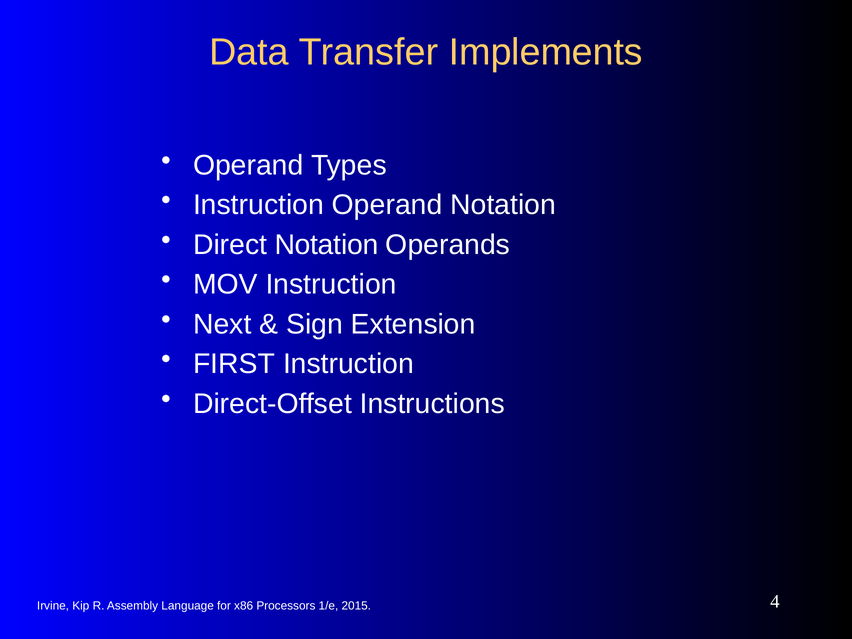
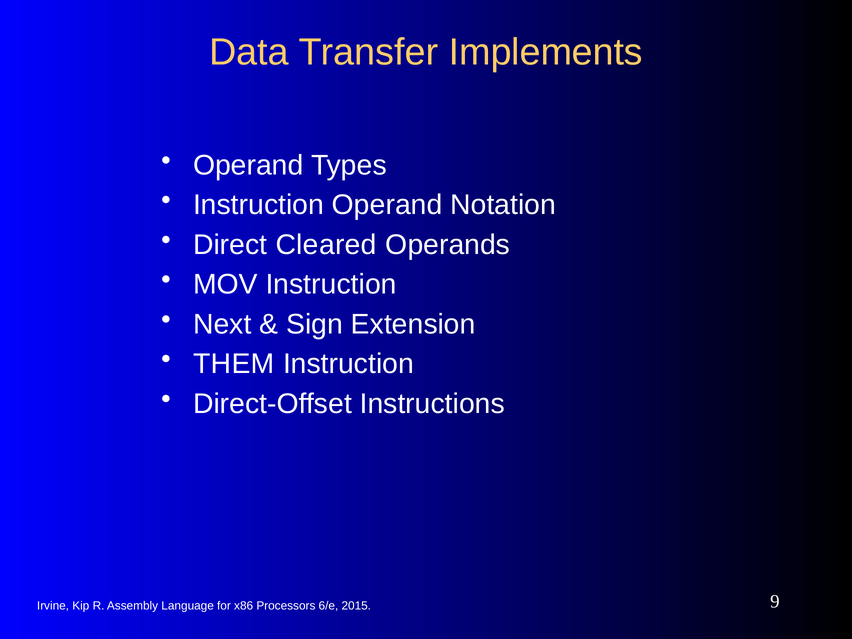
Direct Notation: Notation -> Cleared (326, 245)
FIRST: FIRST -> THEM (234, 364)
1/e: 1/e -> 6/e (328, 606)
4: 4 -> 9 (775, 601)
